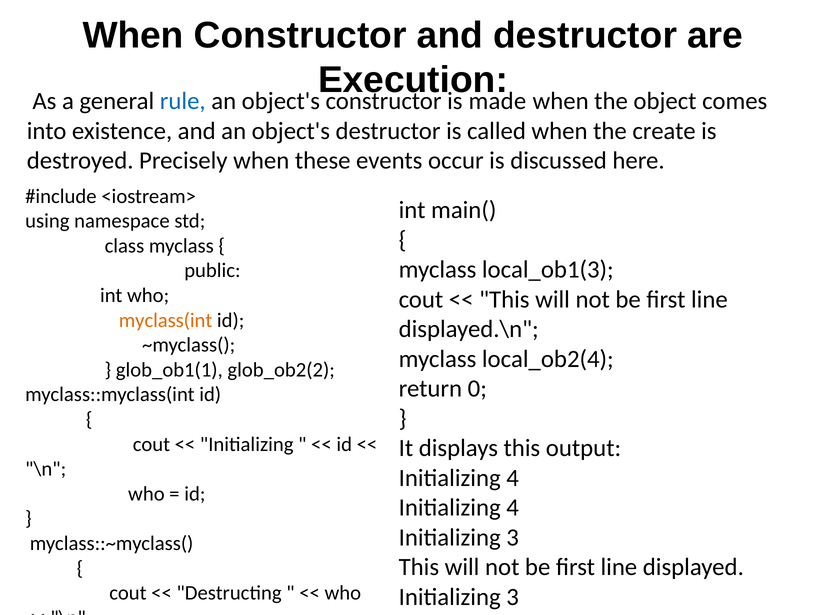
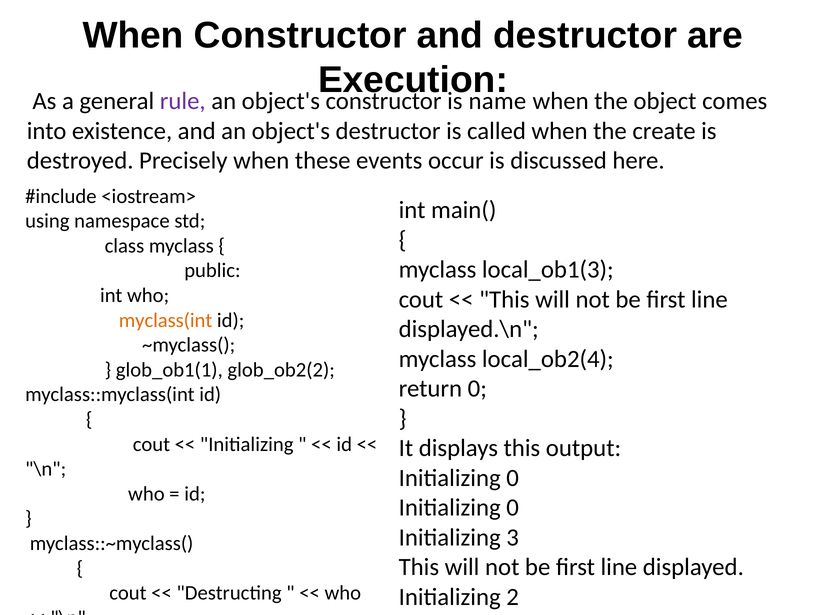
rule colour: blue -> purple (183, 101)
made: made -> name (497, 101)
4: 4 -> 0 (513, 478)
4: 4 -> 0 (513, 508)
3: 3 -> 2 (513, 597)
